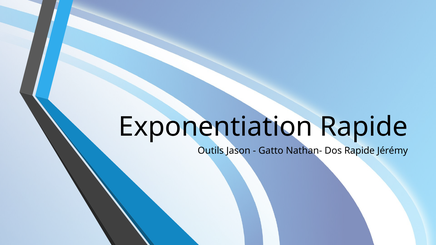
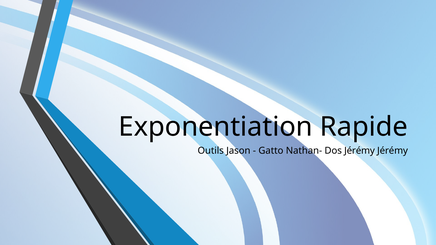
Dos Rapide: Rapide -> Jérémy (360, 151)
